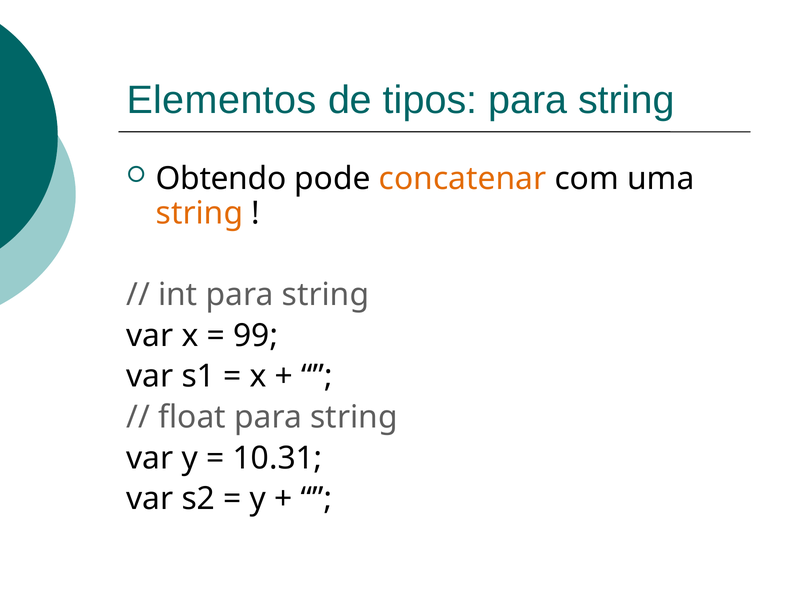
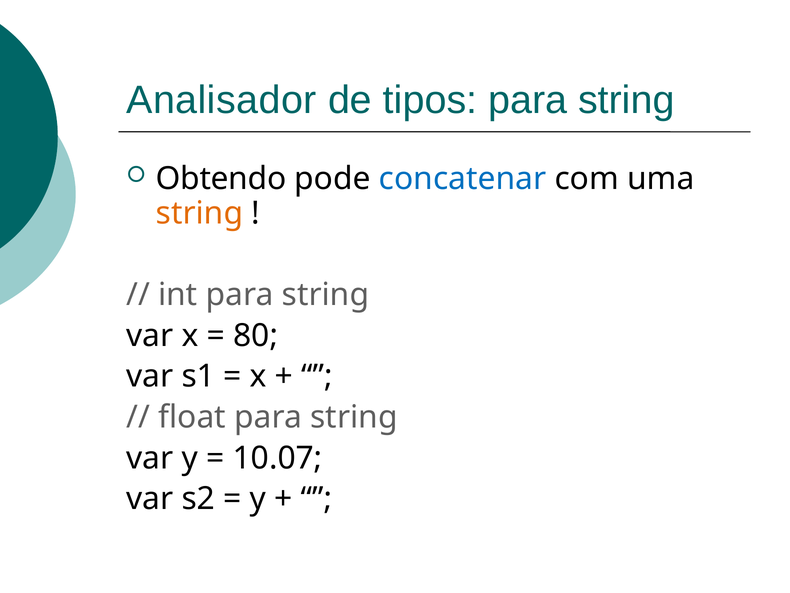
Elementos: Elementos -> Analisador (221, 100)
concatenar colour: orange -> blue (463, 179)
99: 99 -> 80 (256, 335)
10.31: 10.31 -> 10.07 (278, 458)
